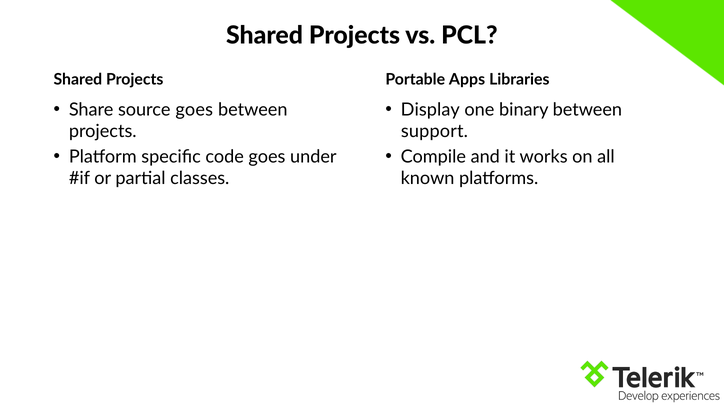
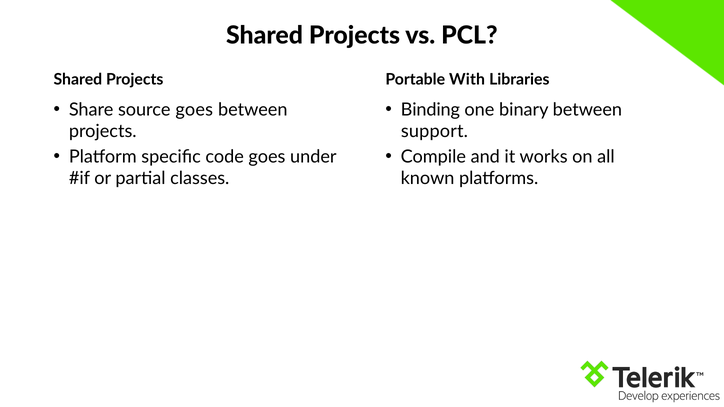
Apps: Apps -> With (467, 79)
Display: Display -> Binding (430, 110)
